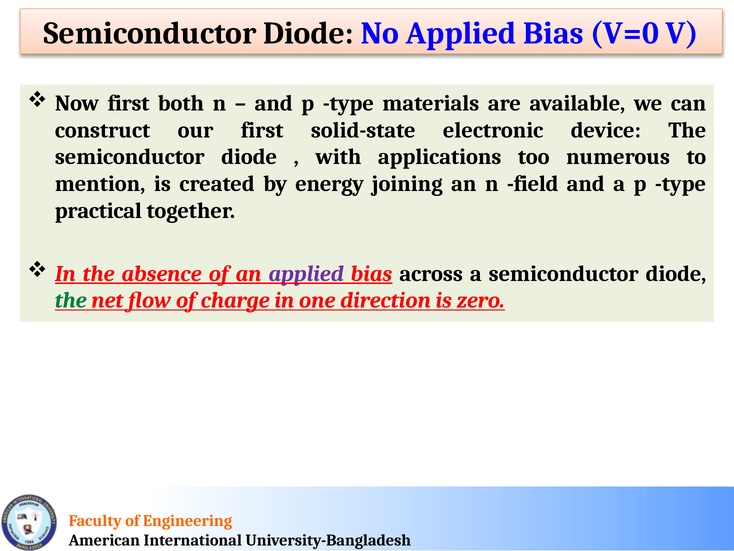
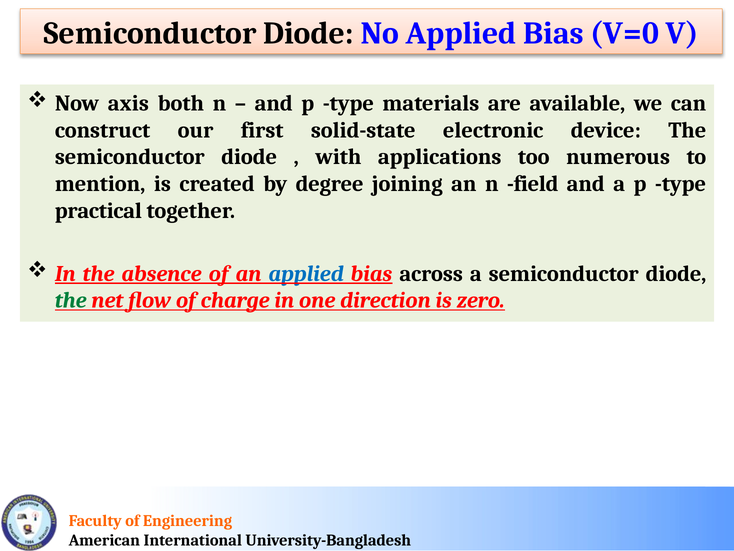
Now first: first -> axis (128, 103)
energy: energy -> degree (330, 184)
applied colour: purple -> blue (306, 273)
